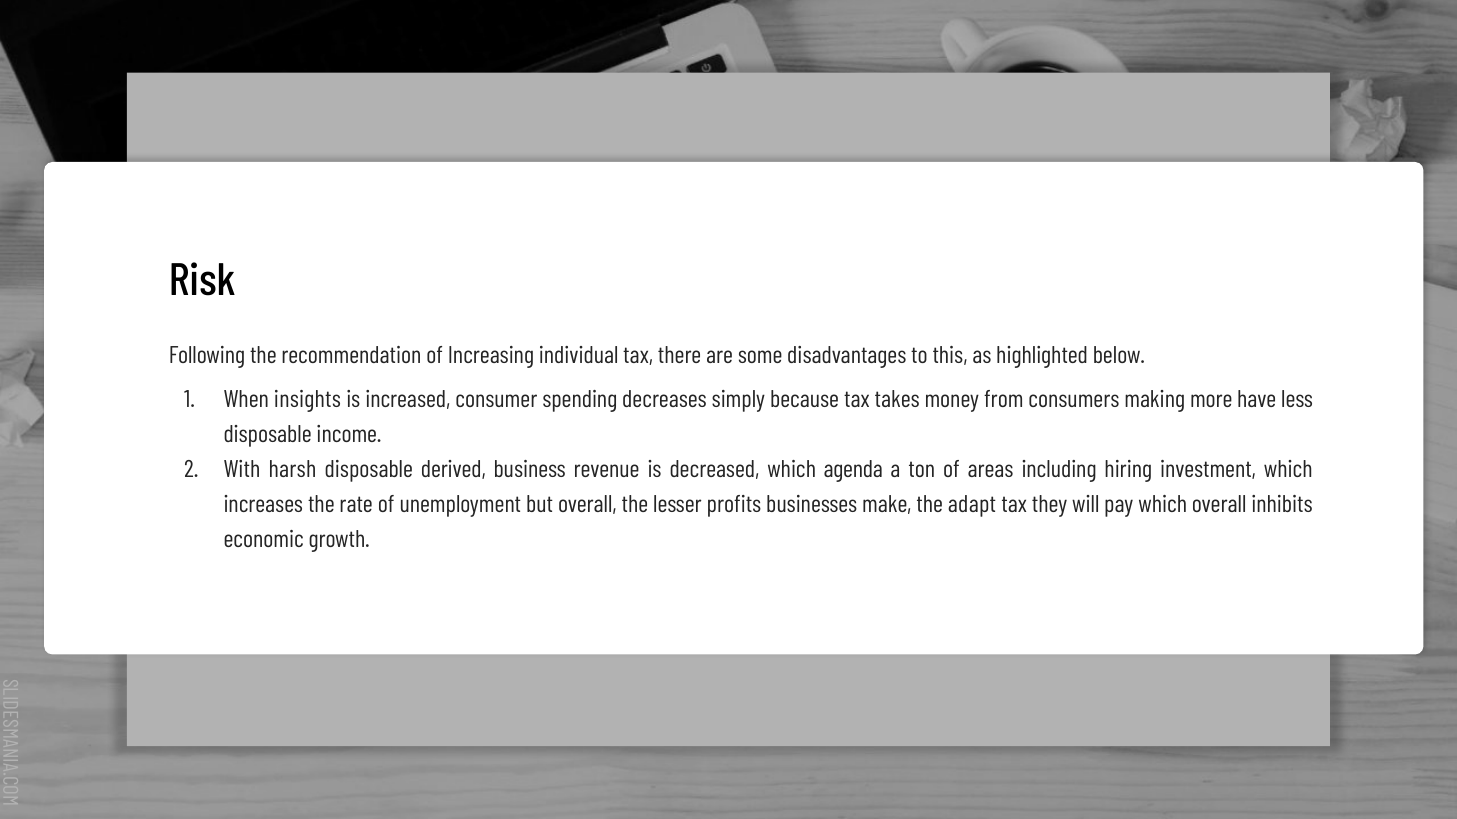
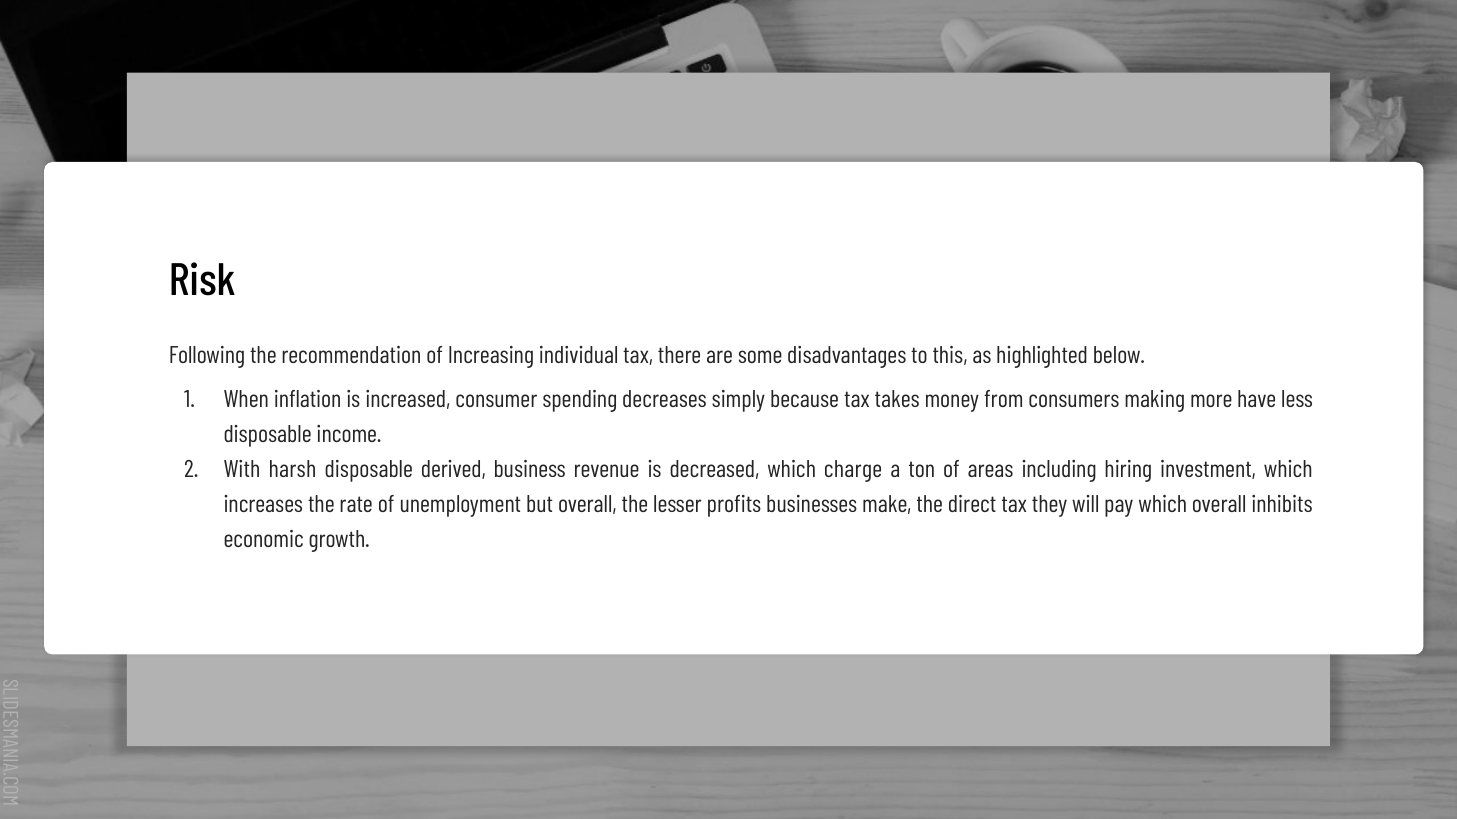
insights: insights -> inflation (308, 400)
agenda: agenda -> charge (853, 470)
adapt: adapt -> direct (972, 505)
